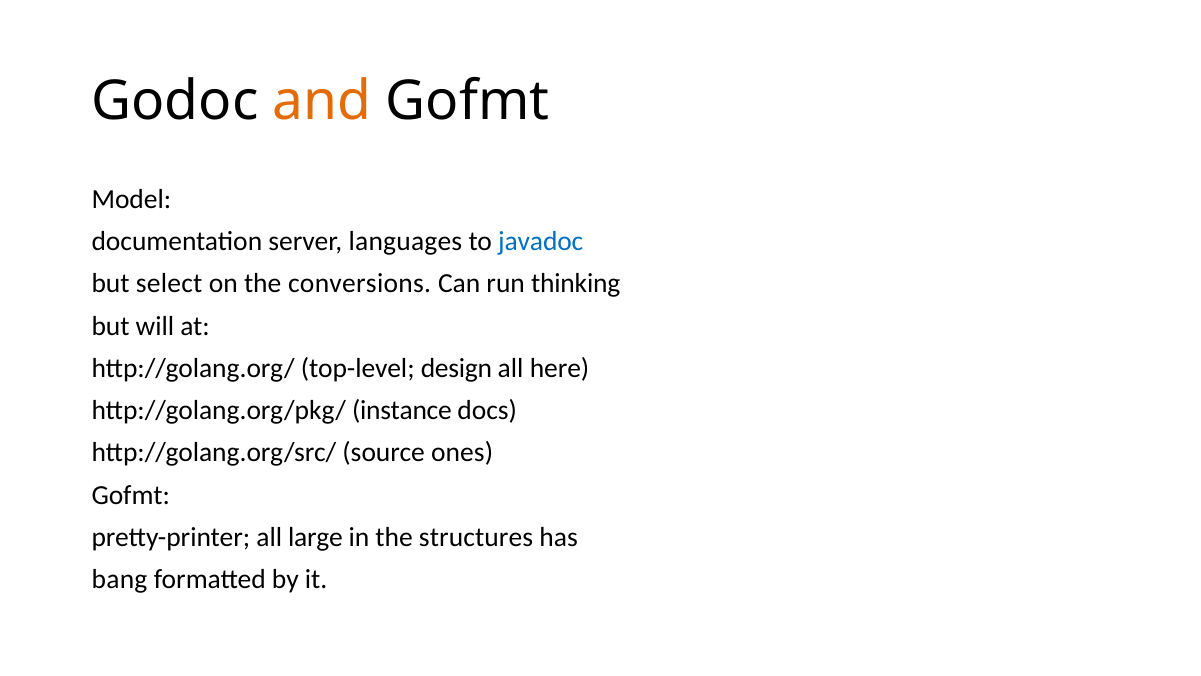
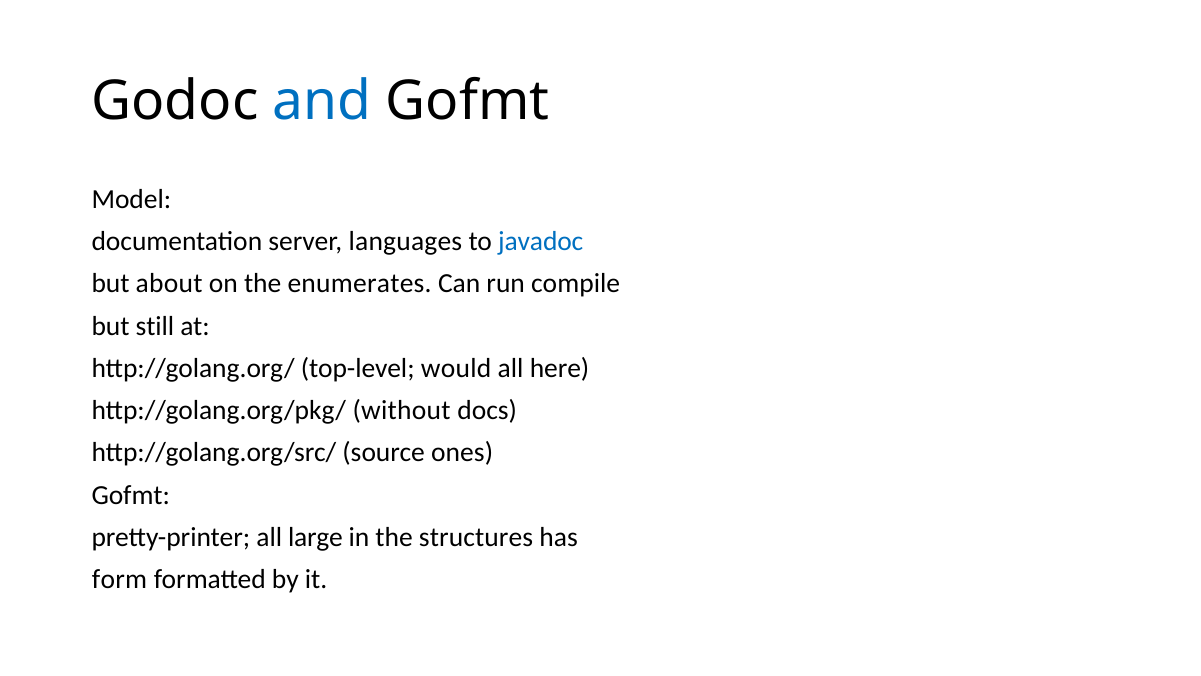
and colour: orange -> blue (322, 101)
select: select -> about (169, 283)
conversions: conversions -> enumerates (360, 283)
thinking: thinking -> compile (576, 283)
will: will -> still (155, 326)
design: design -> would (456, 368)
instance: instance -> without (402, 410)
bang: bang -> form (120, 579)
